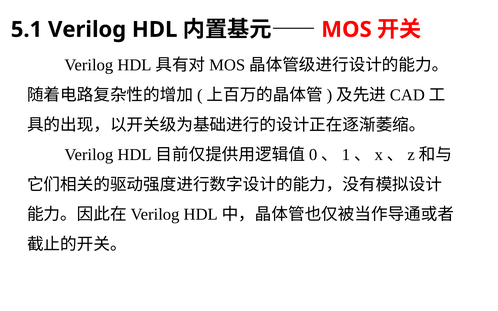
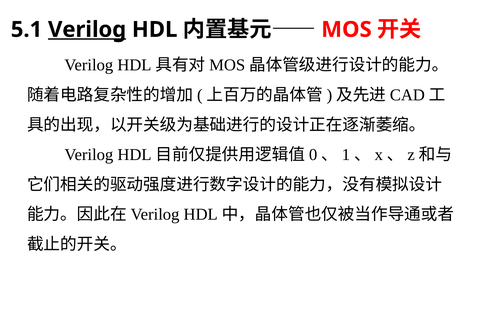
Verilog underline: none -> present (87, 30)
